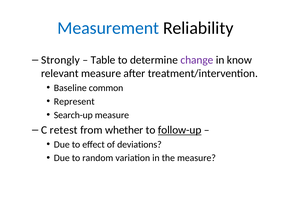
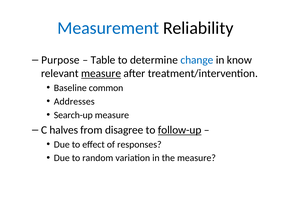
Strongly: Strongly -> Purpose (60, 60)
change colour: purple -> blue (197, 60)
measure underline: none -> present (101, 74)
Represent: Represent -> Addresses (74, 102)
retest: retest -> halves (64, 130)
whether: whether -> disagree (124, 130)
deviations: deviations -> responses (139, 145)
